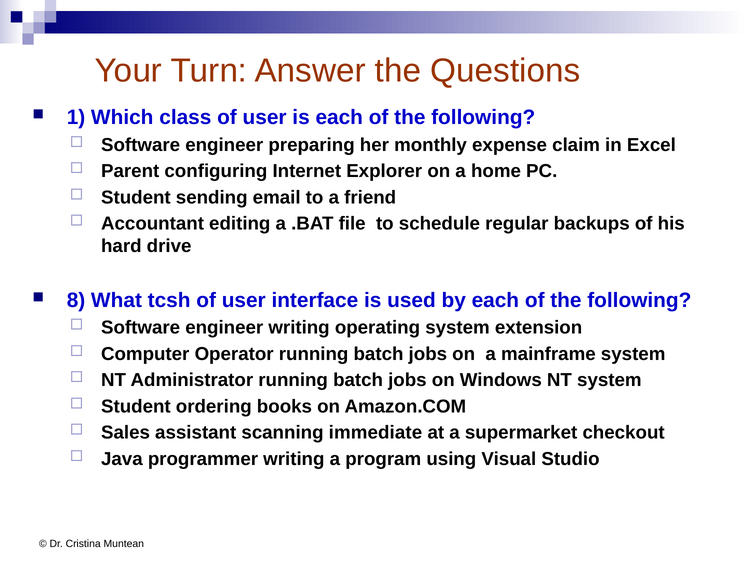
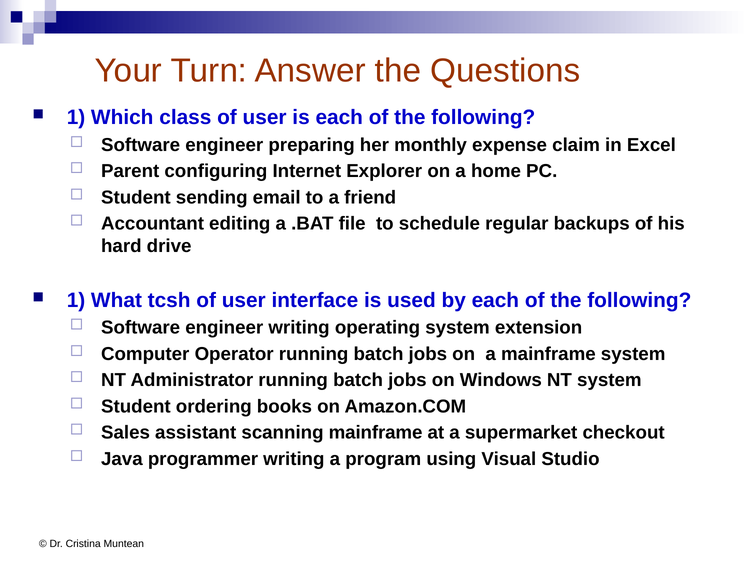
8: 8 -> 1 (76, 300)
scanning immediate: immediate -> mainframe (376, 432)
